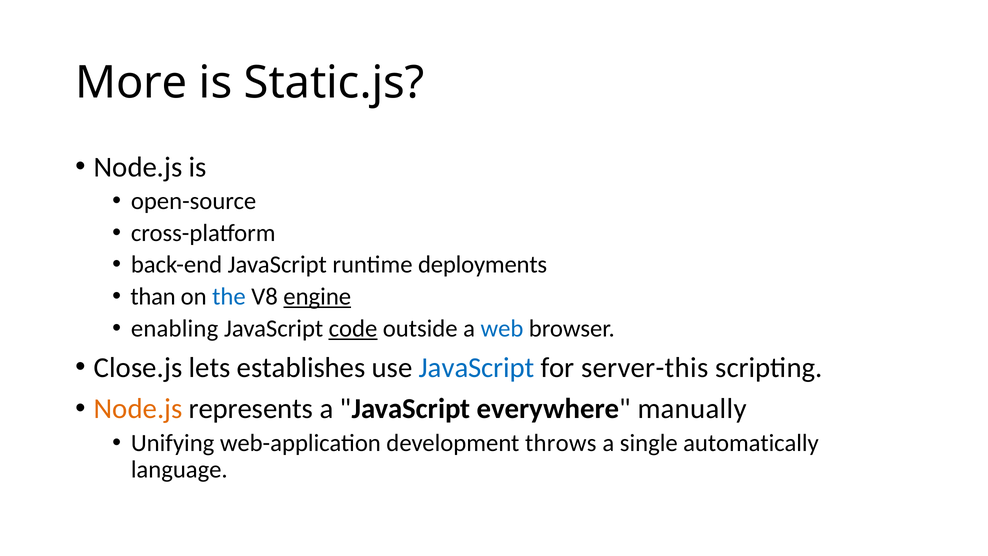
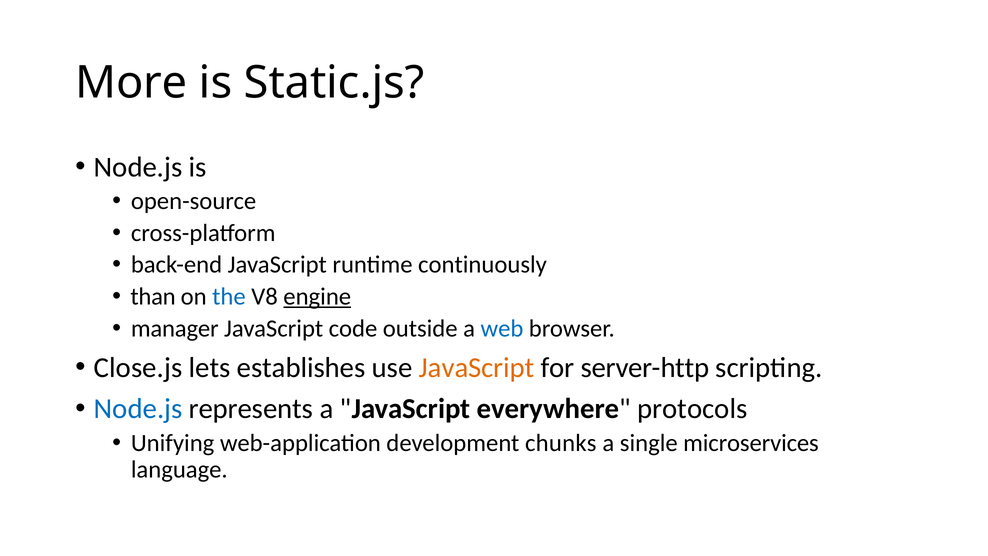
deployments: deployments -> continuously (482, 265)
enabling: enabling -> manager (175, 328)
code underline: present -> none (353, 328)
JavaScript colour: blue -> orange (477, 367)
server-this: server-this -> server-http (645, 367)
Node.js colour: orange -> blue (138, 409)
manually: manually -> protocols (692, 409)
throws: throws -> chunks (561, 443)
automatically: automatically -> microservices (751, 443)
